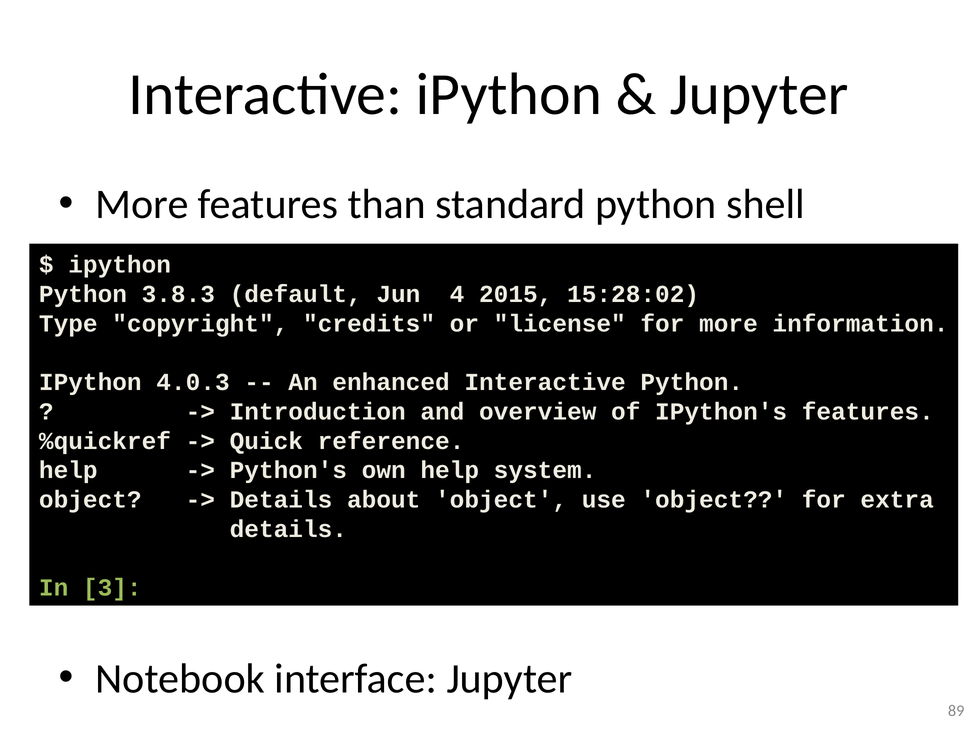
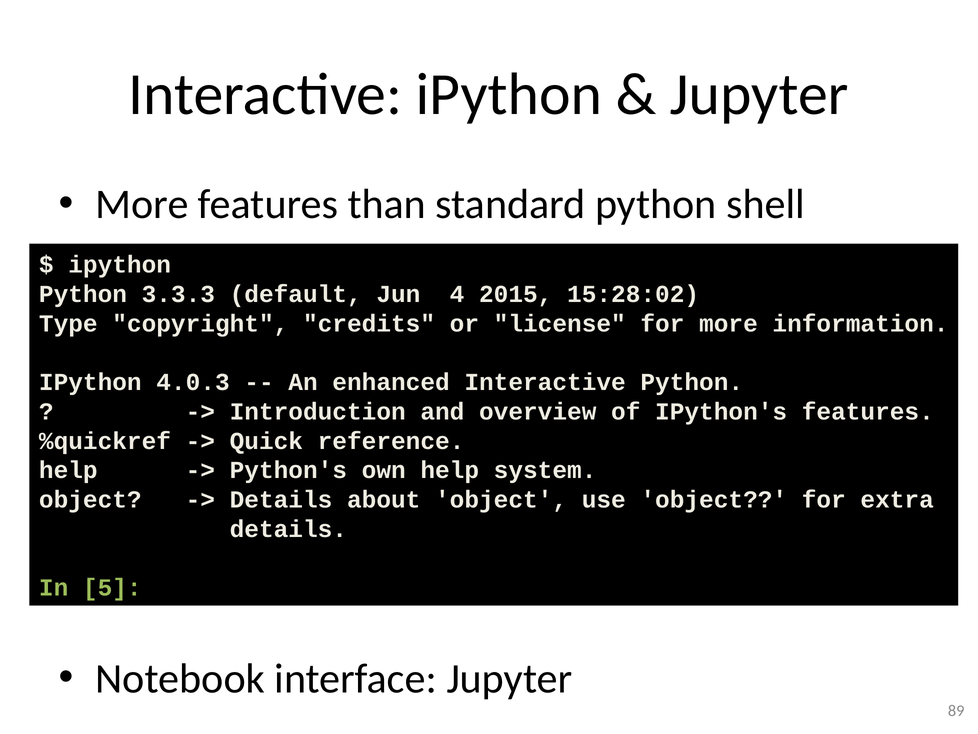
3.8.3: 3.8.3 -> 3.3.3 (178, 294)
3: 3 -> 5 (112, 587)
